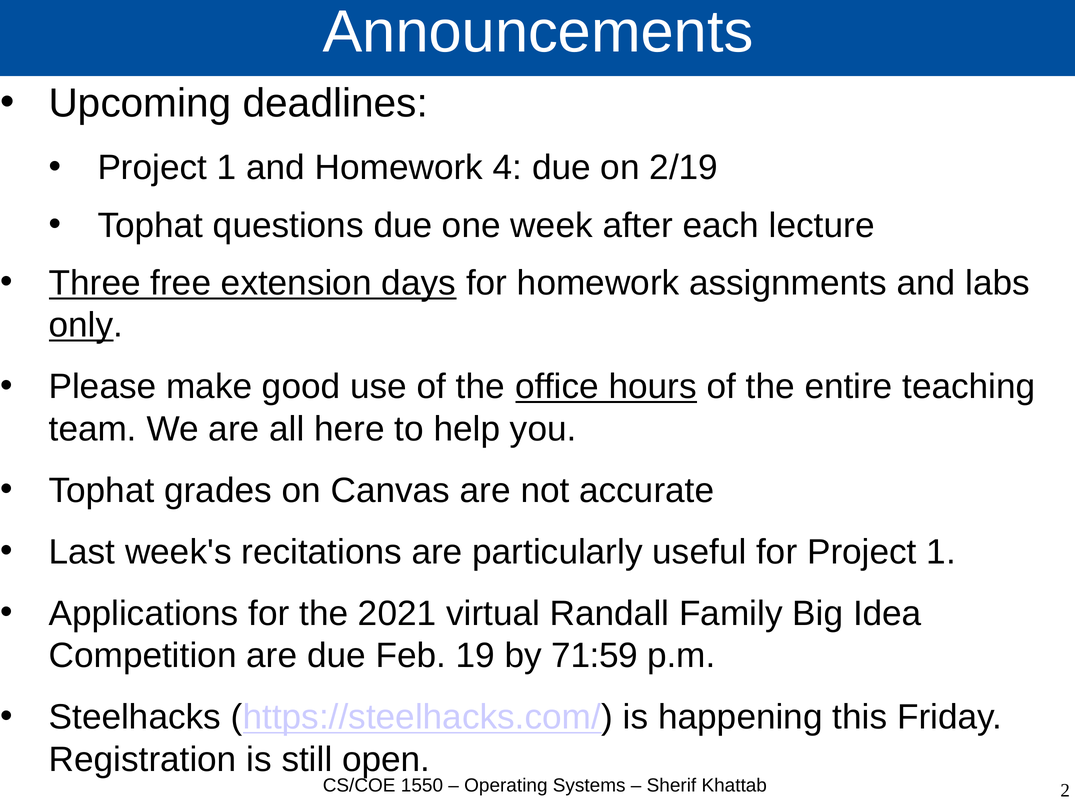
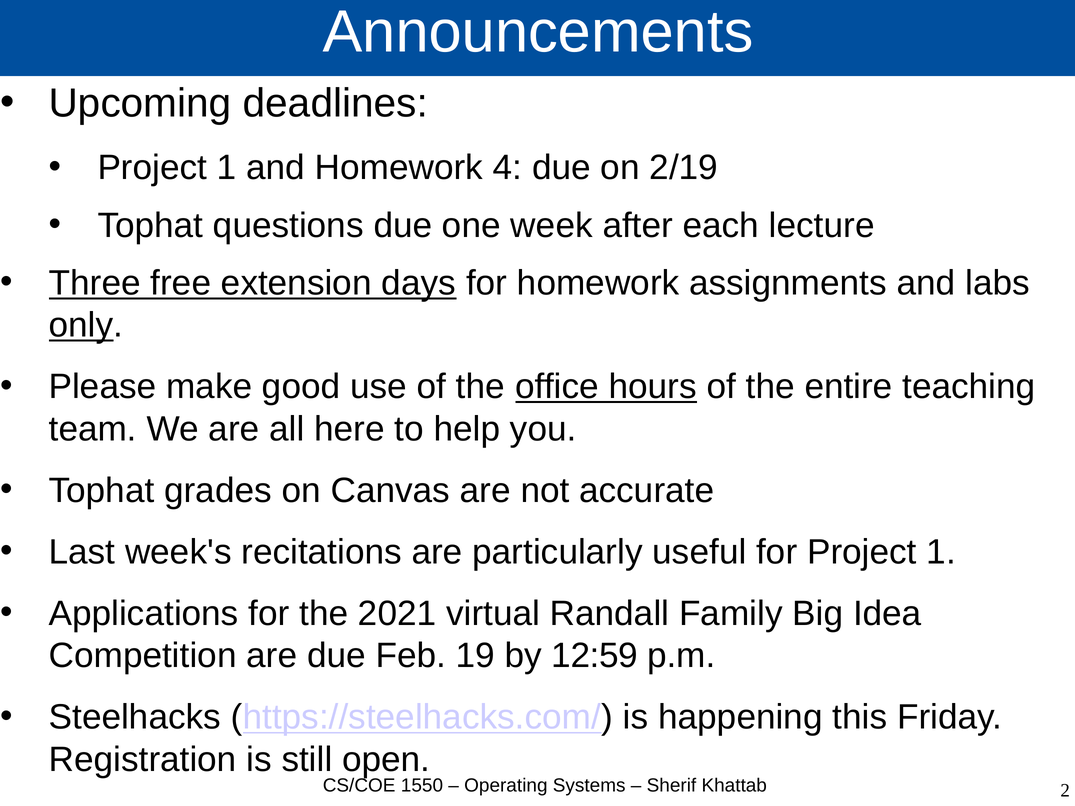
71:59: 71:59 -> 12:59 (595, 656)
